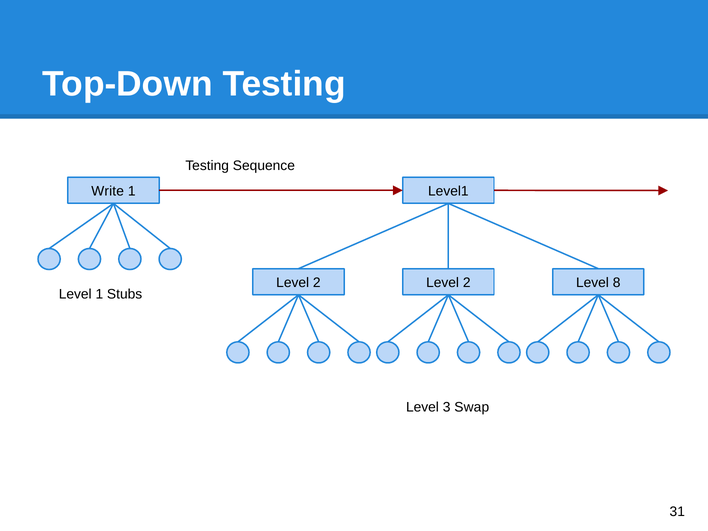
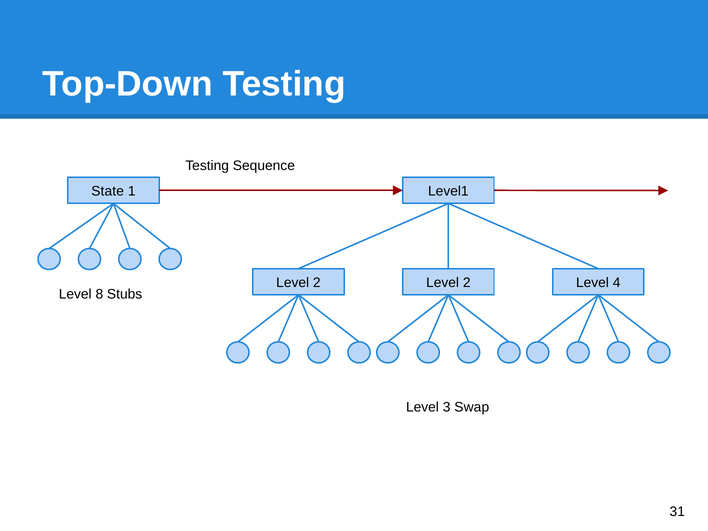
Write: Write -> State (108, 191)
8: 8 -> 4 (617, 283)
Level 1: 1 -> 8 (99, 294)
